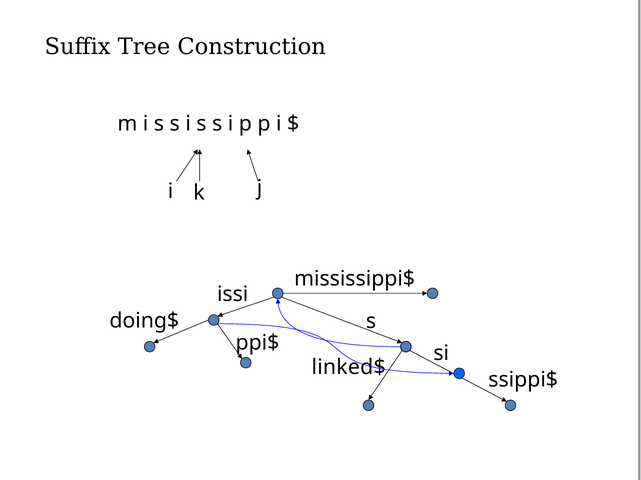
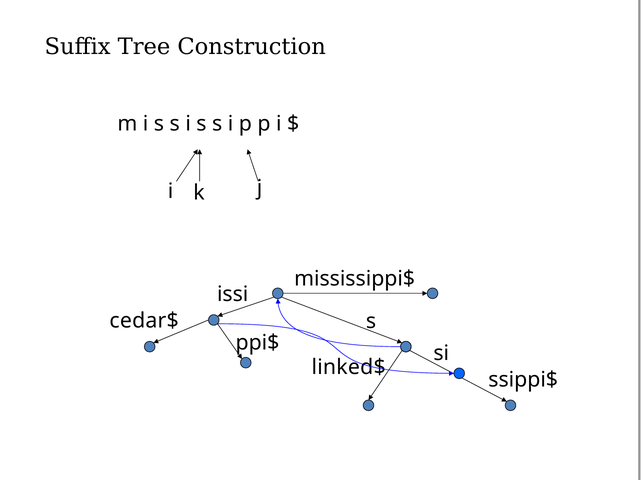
doing$: doing$ -> cedar$ (144, 321)
